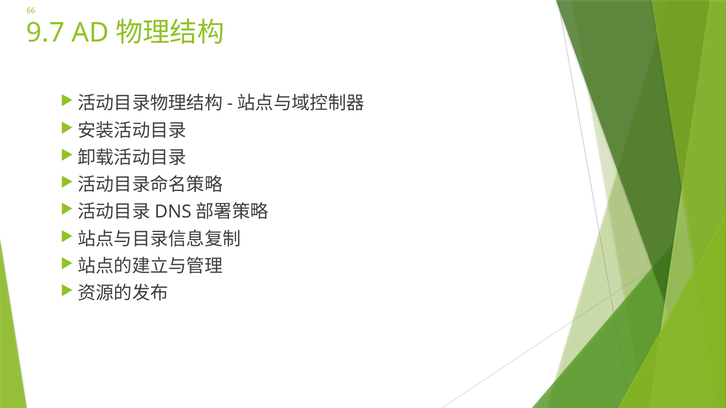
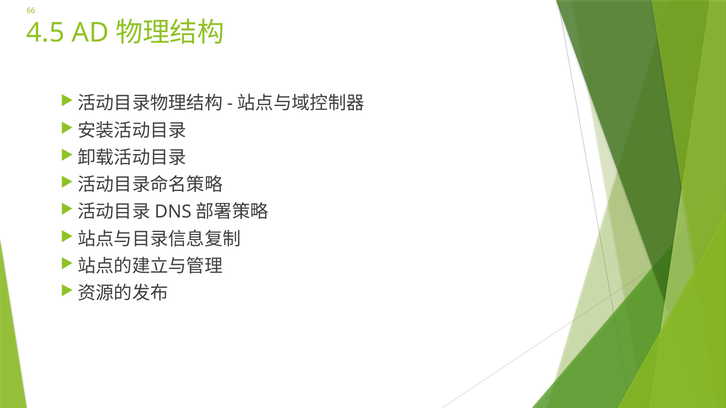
9.7: 9.7 -> 4.5 (45, 33)
